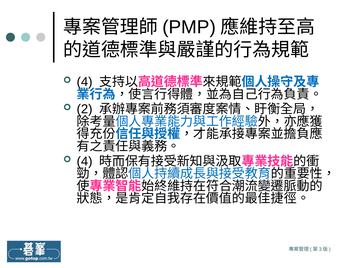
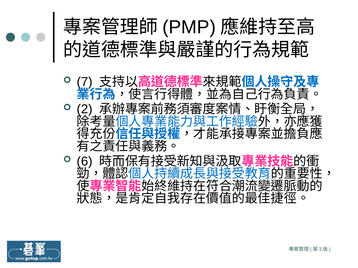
4: 4 -> 7 (85, 82)
4: 4 -> 6 (85, 162)
